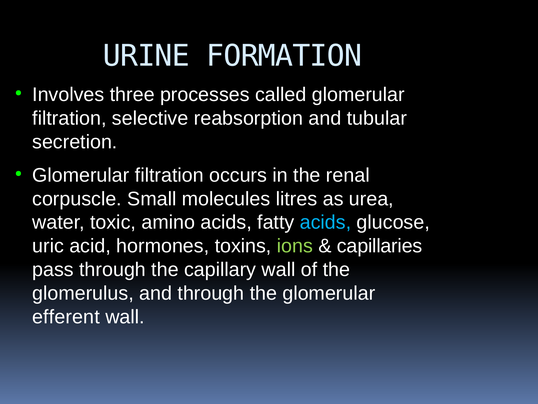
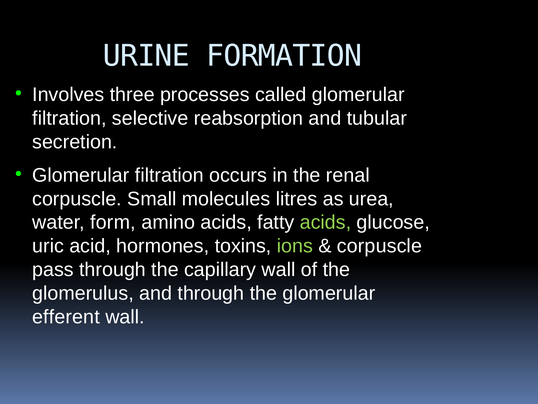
toxic: toxic -> form (113, 222)
acids colour: light blue -> light green (326, 222)
capillaries: capillaries -> corpuscle (380, 246)
